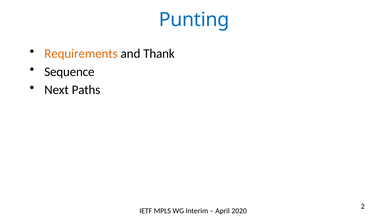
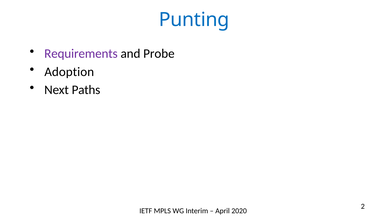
Requirements colour: orange -> purple (81, 53)
Thank: Thank -> Probe (159, 53)
Sequence: Sequence -> Adoption (69, 72)
